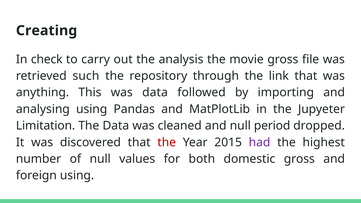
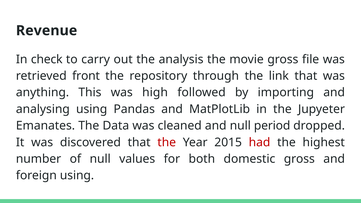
Creating: Creating -> Revenue (47, 31)
such: such -> front (86, 76)
was data: data -> high (155, 93)
Limitation: Limitation -> Emanates (45, 126)
had colour: purple -> red (260, 142)
